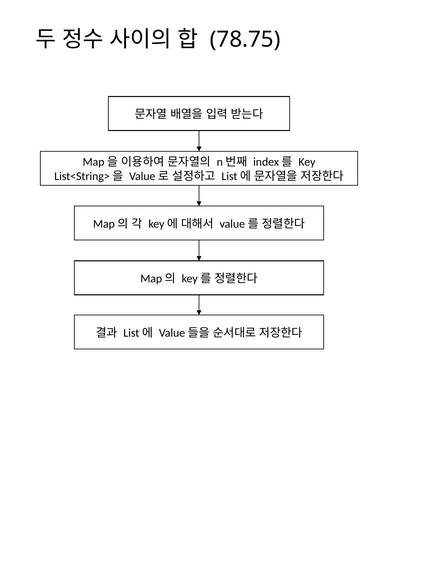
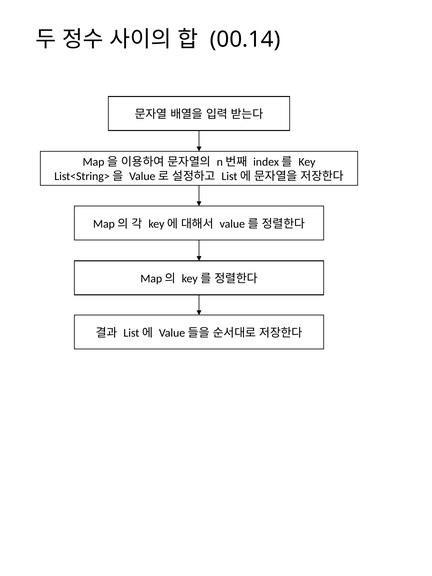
78.75: 78.75 -> 00.14 (245, 39)
